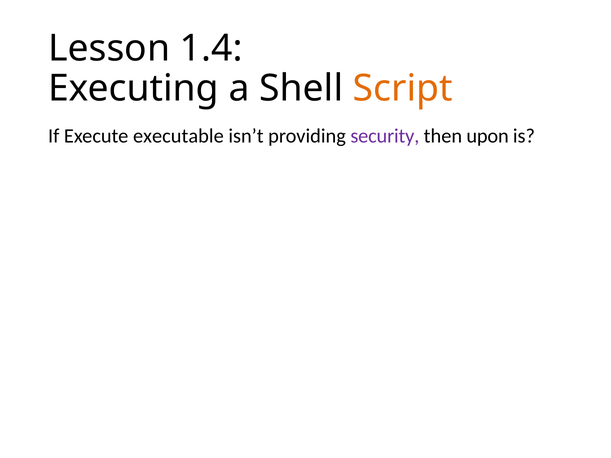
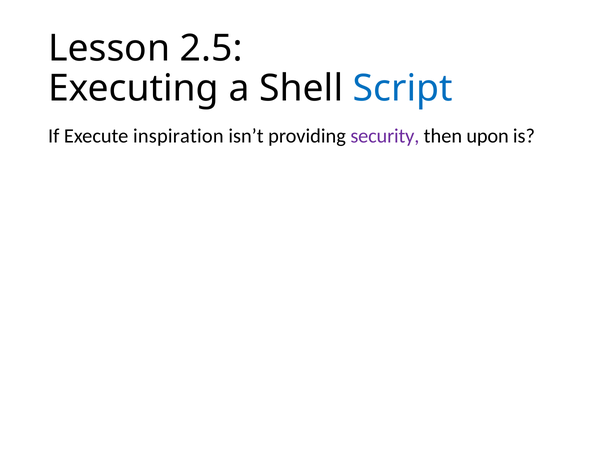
1.4: 1.4 -> 2.5 (211, 48)
Script colour: orange -> blue (403, 89)
executable: executable -> inspiration (178, 136)
